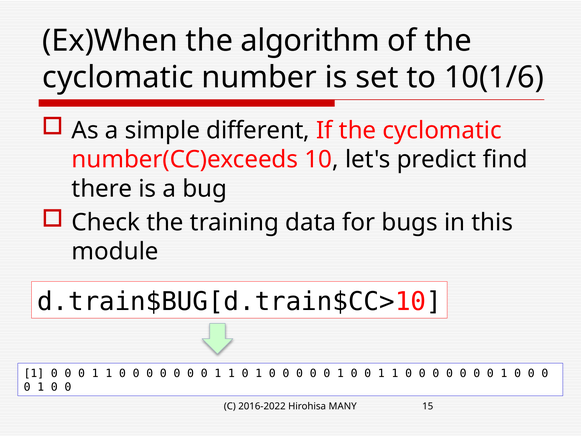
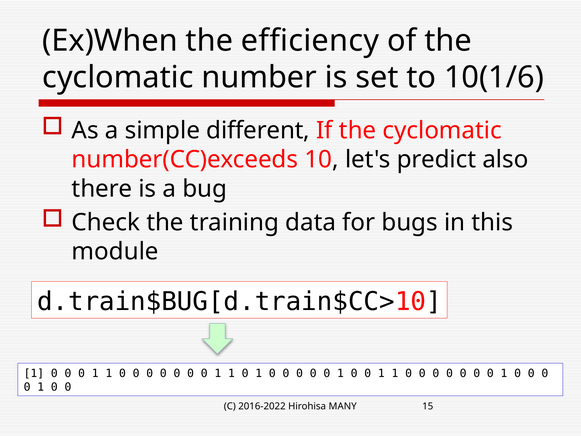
algorithm: algorithm -> efficiency (310, 41)
find: find -> also (505, 160)
